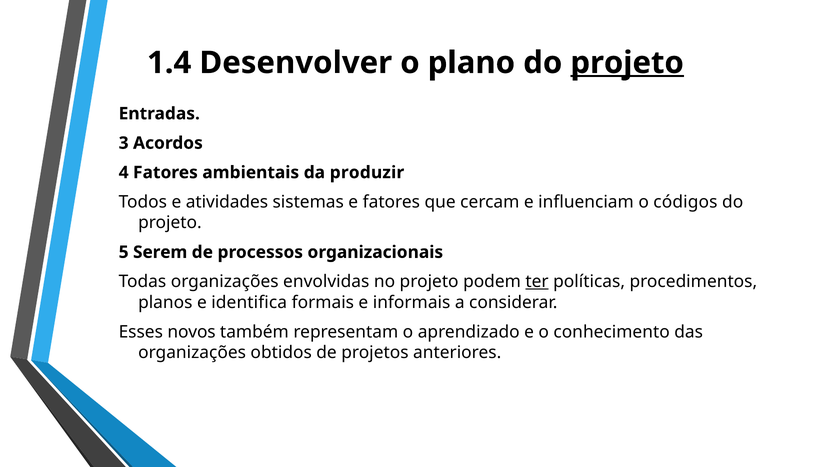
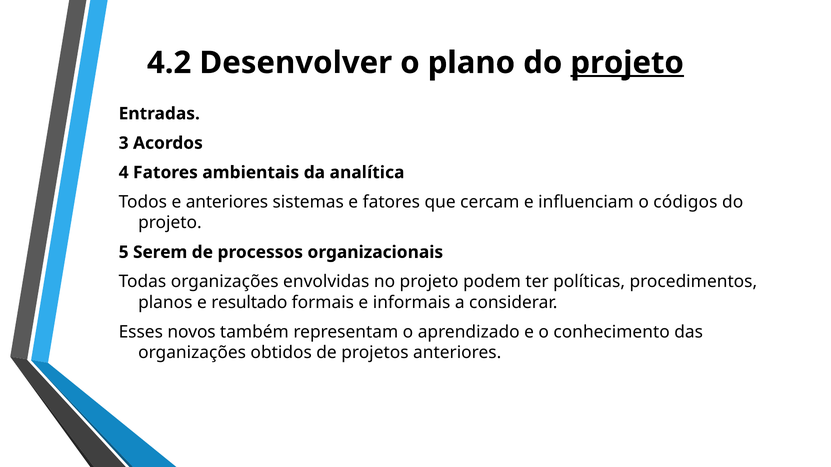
1.4: 1.4 -> 4.2 (169, 63)
produzir: produzir -> analítica (367, 173)
e atividades: atividades -> anteriores (227, 202)
ter underline: present -> none (537, 282)
identifica: identifica -> resultado (249, 303)
